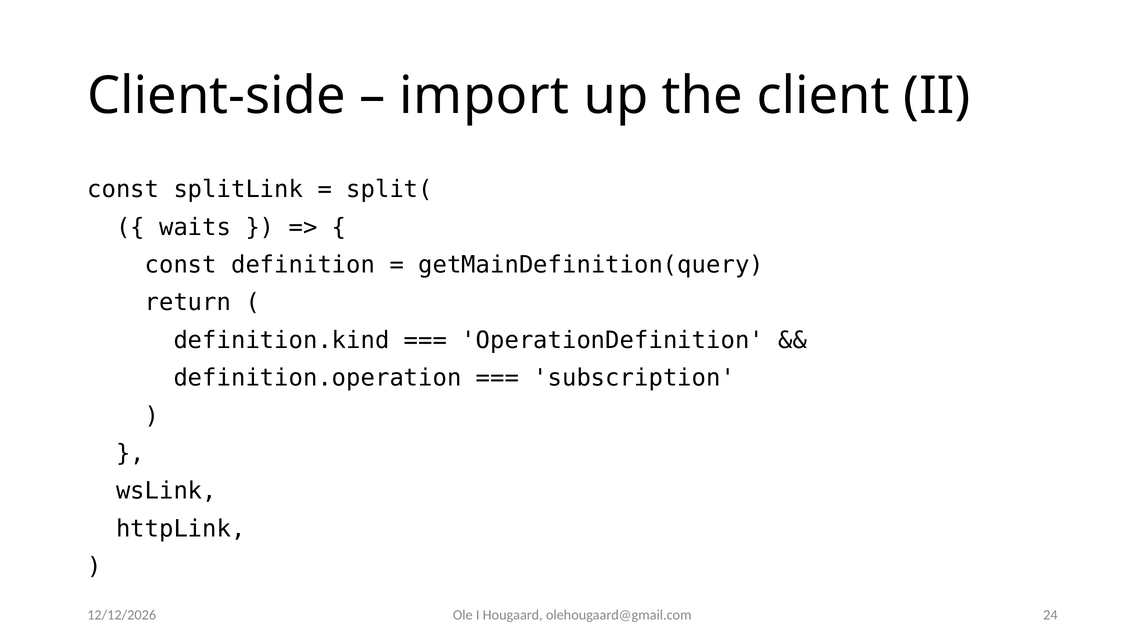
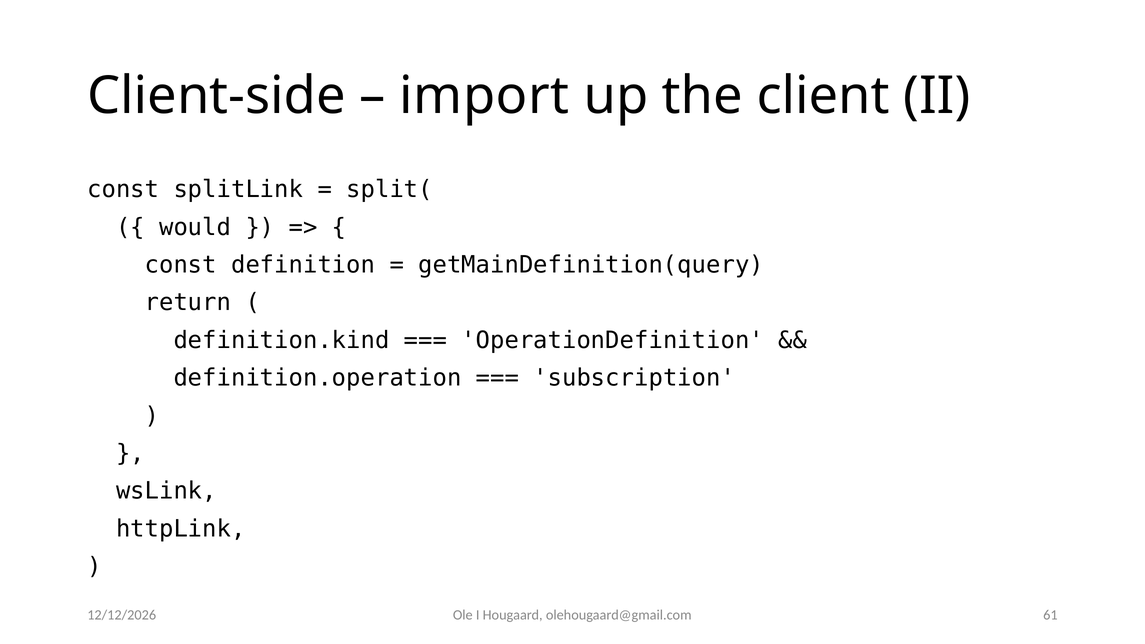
waits: waits -> would (195, 227)
24: 24 -> 61 (1050, 615)
